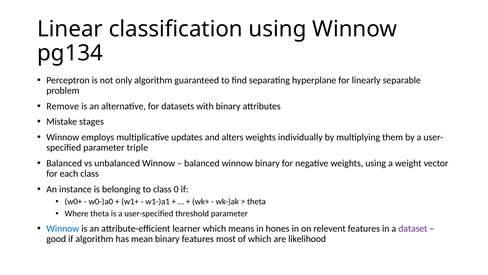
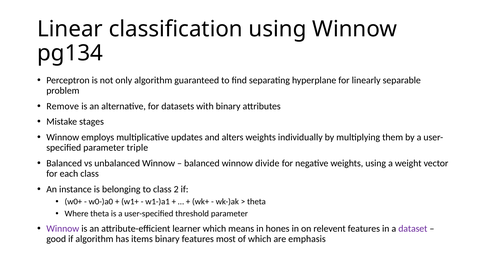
winnow binary: binary -> divide (267, 163)
0: 0 -> 2 (176, 189)
Winnow colour: blue -> purple (63, 228)
mean: mean -> items (142, 239)
likelihood: likelihood -> emphasis (307, 239)
